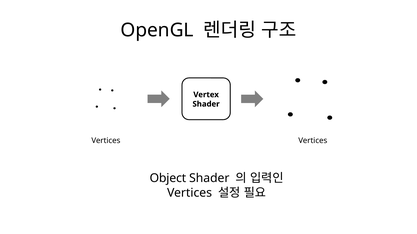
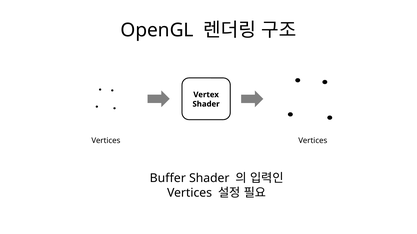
Object: Object -> Buffer (168, 179)
